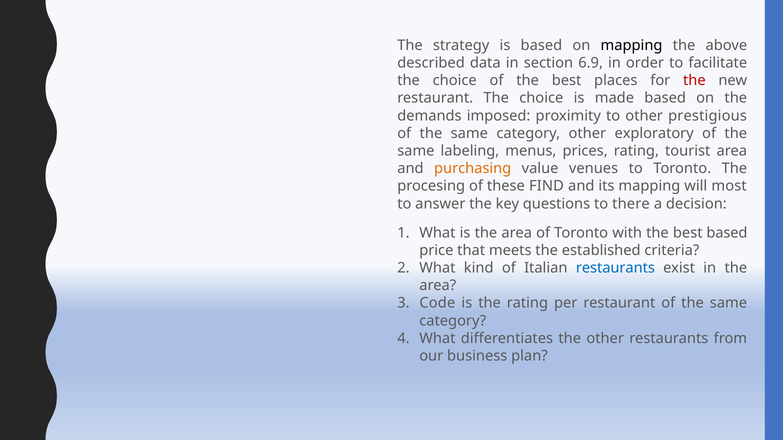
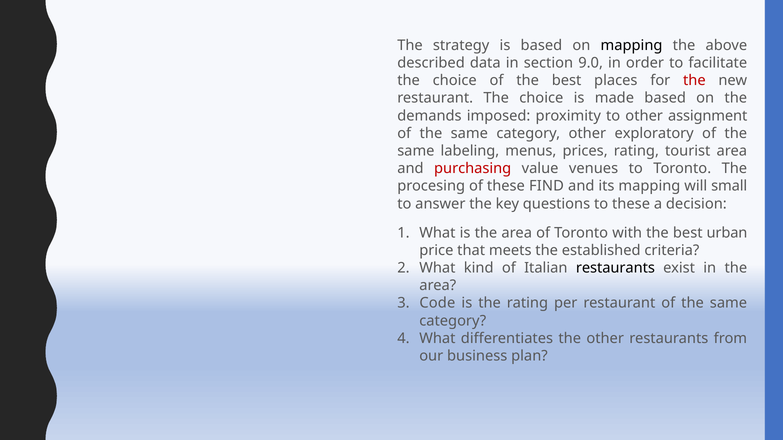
6.9: 6.9 -> 9.0 (591, 63)
prestigious: prestigious -> assignment (708, 116)
purchasing colour: orange -> red (473, 169)
most: most -> small (729, 186)
to there: there -> these (631, 204)
best based: based -> urban (727, 233)
restaurants colour: blue -> black (615, 268)
